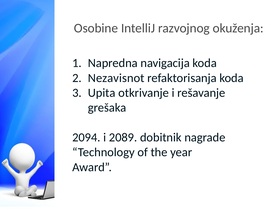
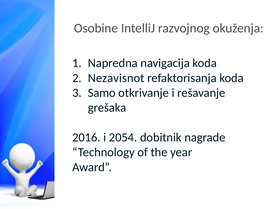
Upita: Upita -> Samo (102, 93)
2094: 2094 -> 2016 (86, 138)
2089: 2089 -> 2054 (123, 138)
